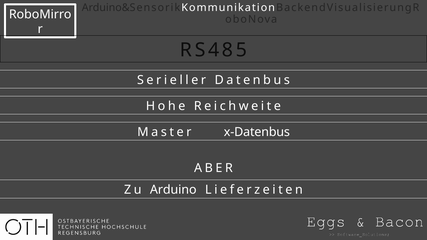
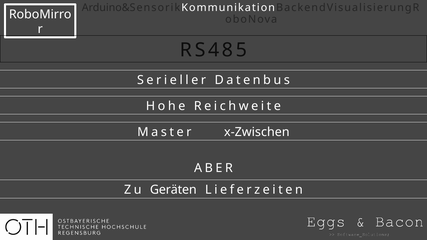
x-Datenbus: x-Datenbus -> x-Zwischen (257, 132)
Arduino: Arduino -> Geräten (173, 190)
